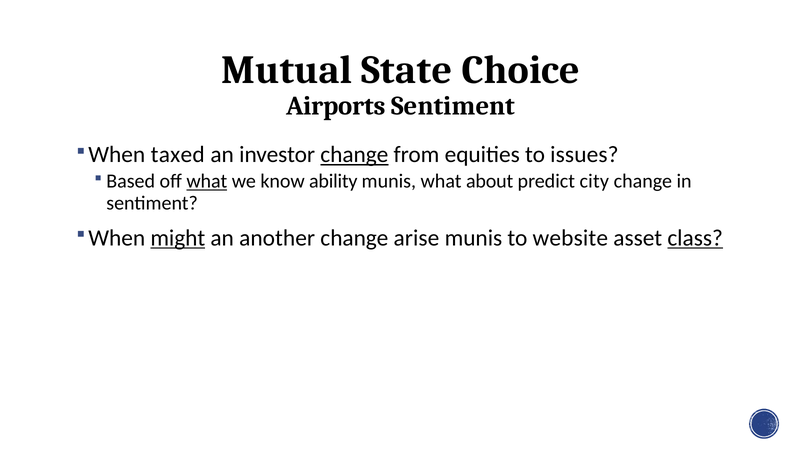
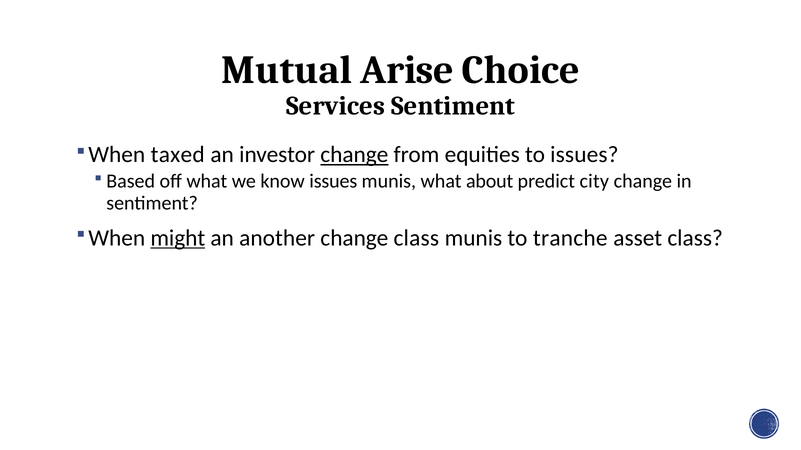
State: State -> Arise (407, 70)
Airports: Airports -> Services (336, 106)
what underline: present -> none (207, 182)
know ability: ability -> issues (333, 182)
change arise: arise -> class (416, 238)
website: website -> tranche (570, 238)
class underline: present -> none (695, 238)
